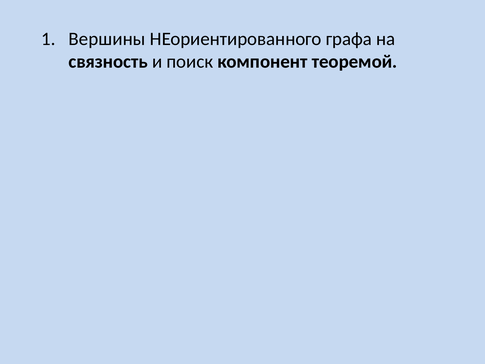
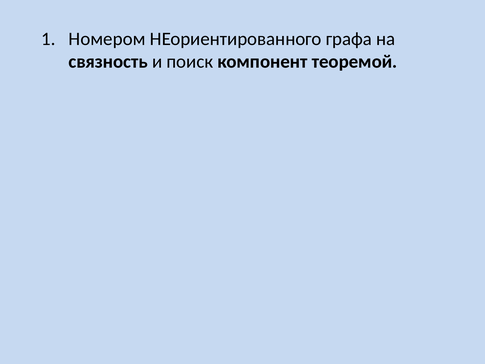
Вершины: Вершины -> Номером (107, 39)
